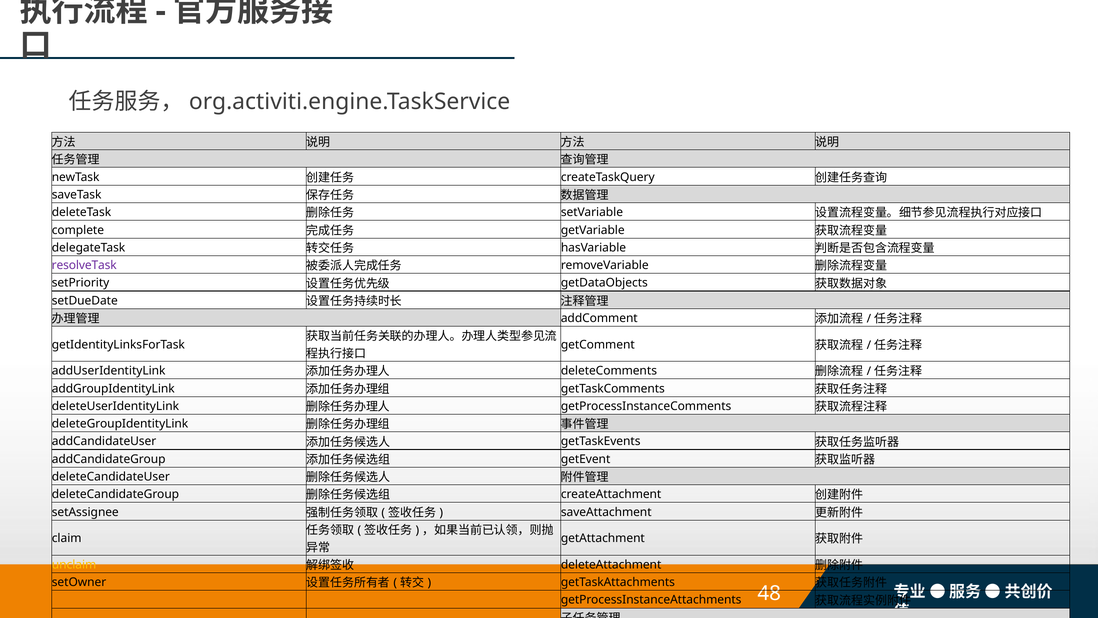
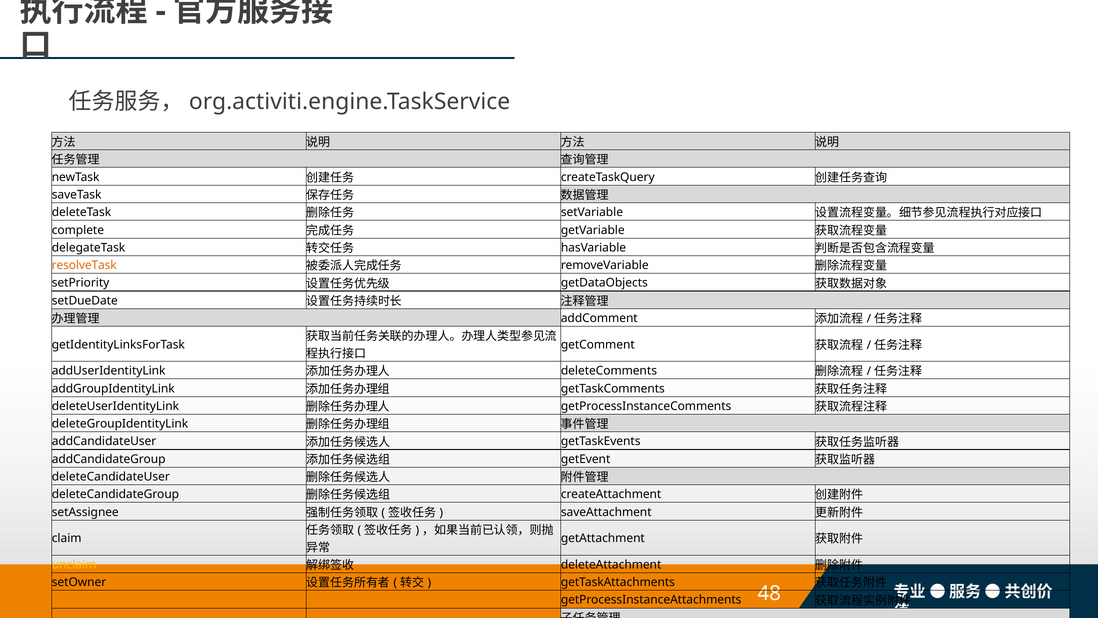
resolveTask colour: purple -> orange (84, 265)
